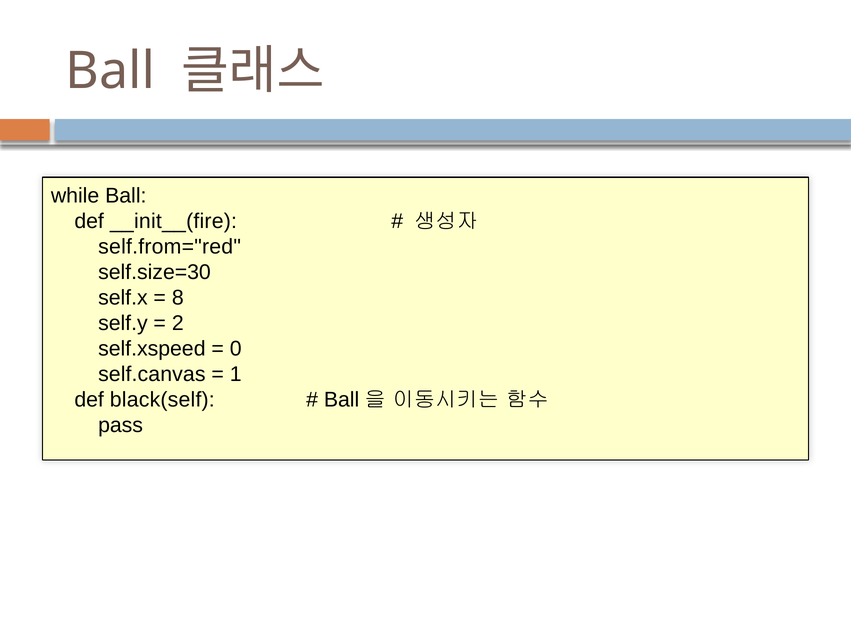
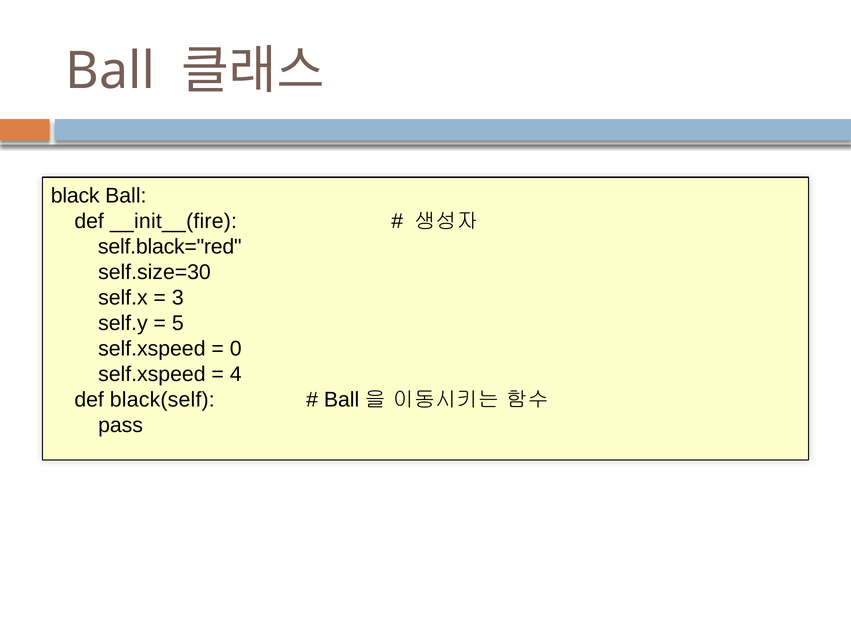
while: while -> black (75, 196)
self.from="red: self.from="red -> self.black="red (170, 247)
8: 8 -> 3 (178, 298)
2: 2 -> 5 (178, 323)
self.canvas: self.canvas -> self.xspeed (152, 375)
1: 1 -> 4 (236, 375)
